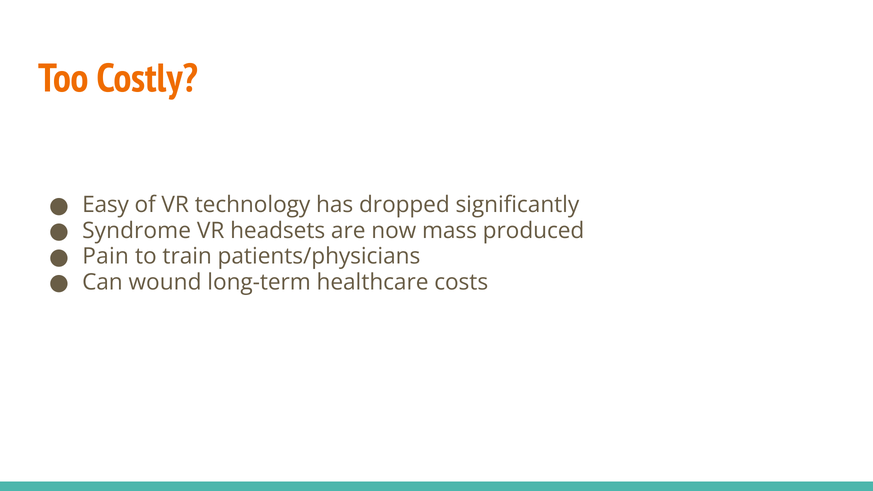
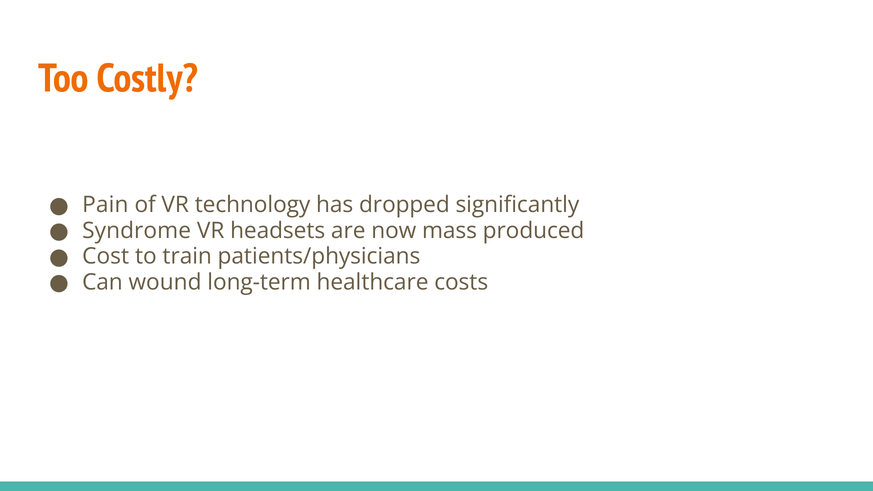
Easy: Easy -> Pain (105, 205)
Pain: Pain -> Cost (106, 256)
